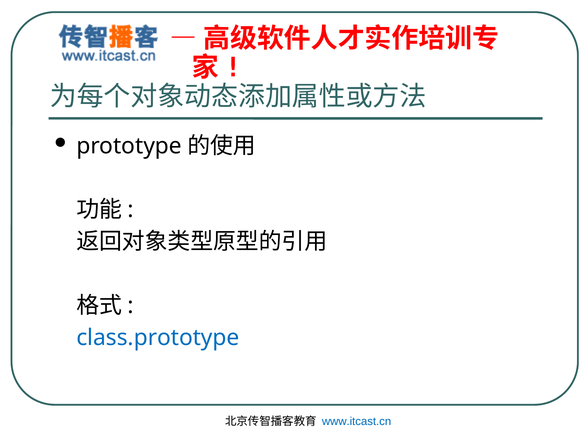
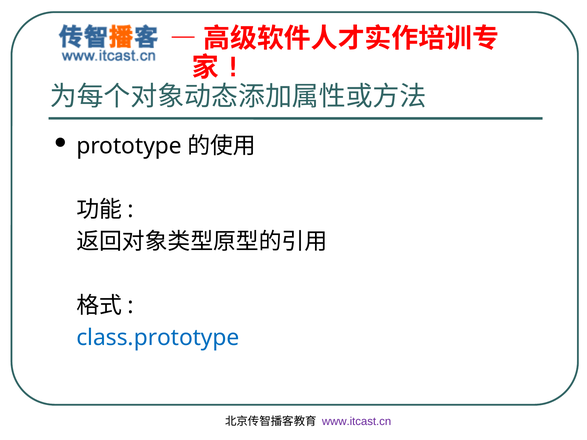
www.itcast.cn colour: blue -> purple (357, 422)
